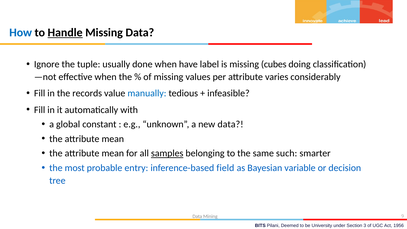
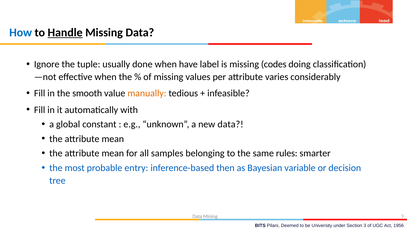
cubes: cubes -> codes (274, 64)
records: records -> smooth (87, 93)
manually colour: blue -> orange (147, 93)
samples underline: present -> none (167, 153)
such: such -> rules (287, 153)
field: field -> then (225, 168)
